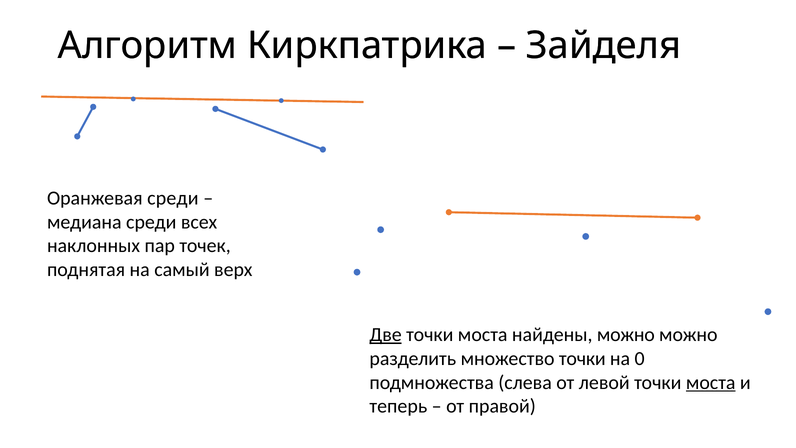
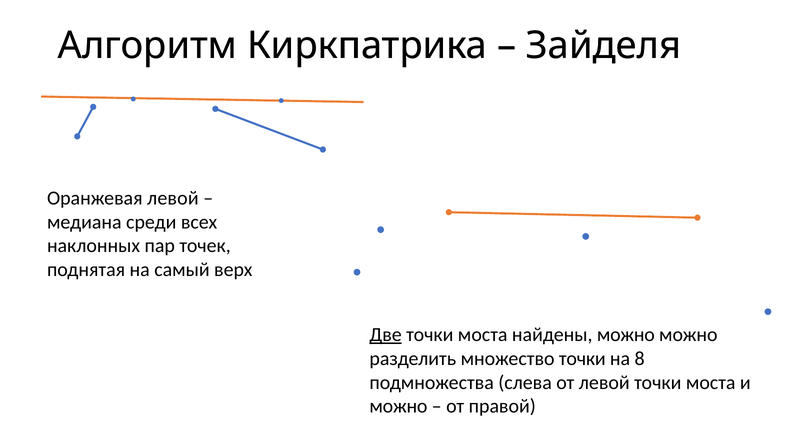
Оранжевая среди: среди -> левой (173, 198)
0: 0 -> 8 (640, 358)
моста underline: present -> none (711, 382)
теперь: теперь -> можно (398, 406)
